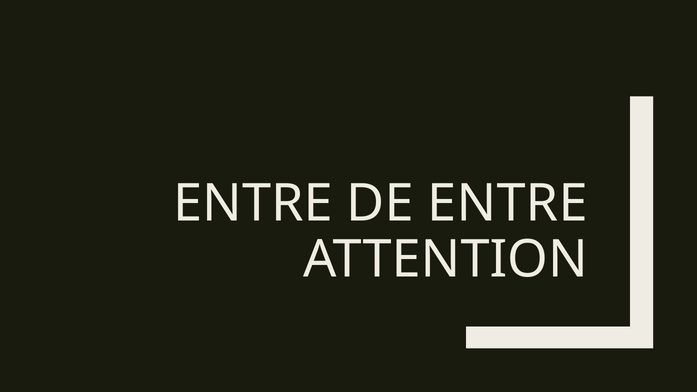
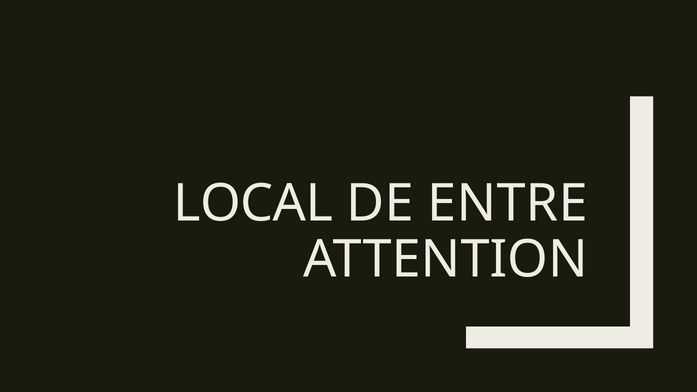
ENTRE: ENTRE -> LOCAL (253, 203)
